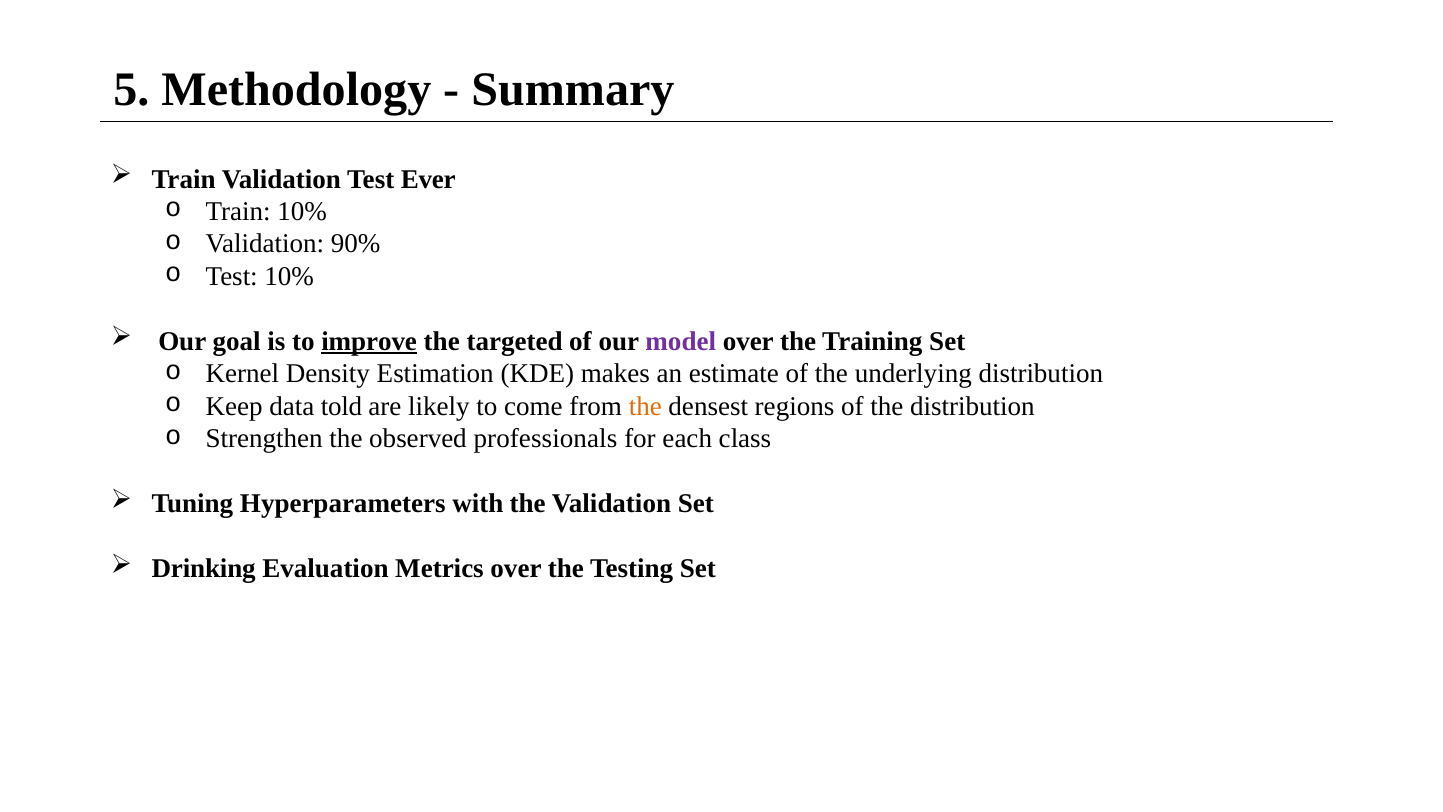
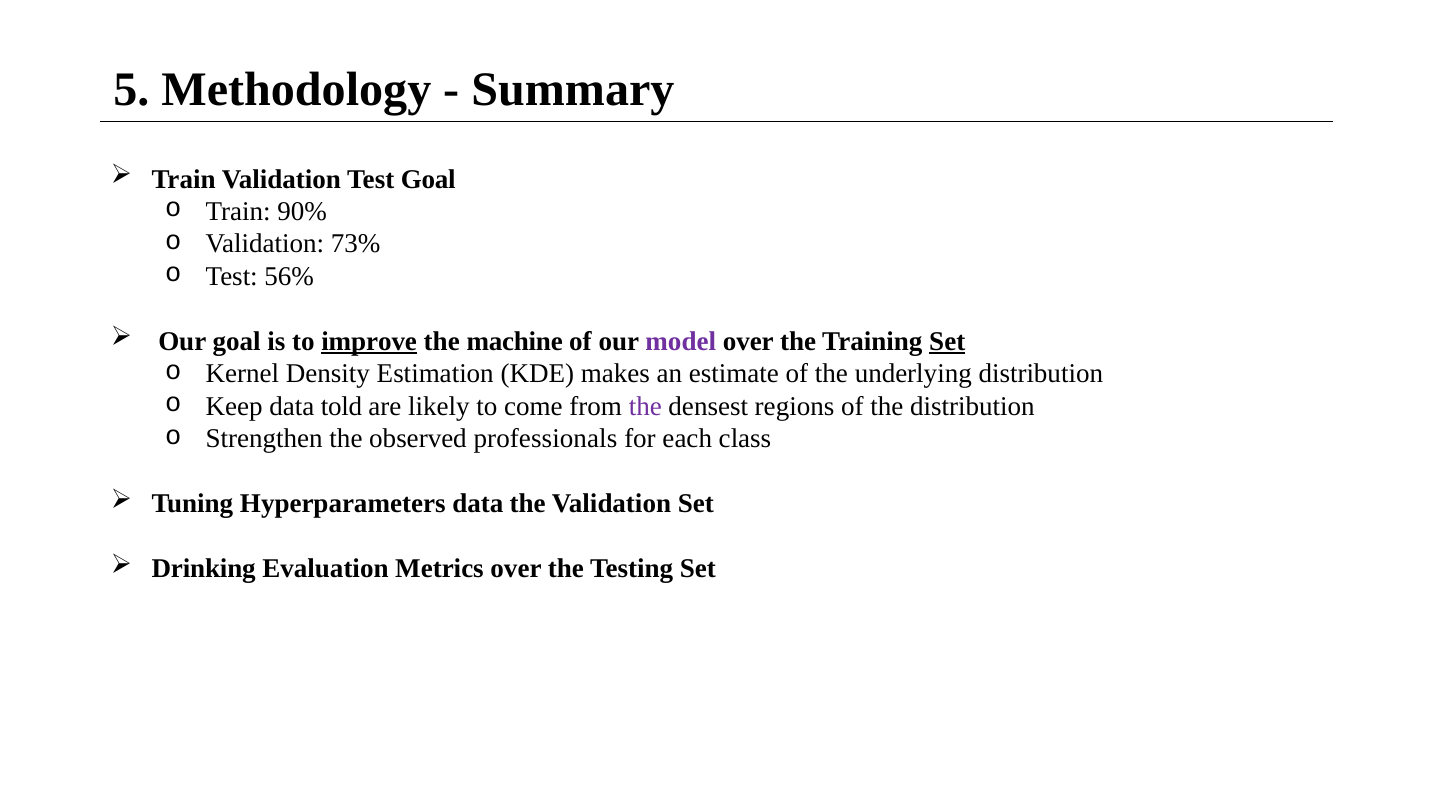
Test Ever: Ever -> Goal (428, 179)
Train 10%: 10% -> 90% (302, 211)
90%: 90% -> 73% (356, 244)
Test 10%: 10% -> 56% (289, 276)
targeted: targeted -> machine (515, 341)
Set underline: none -> present (947, 341)
the colour: orange -> purple (645, 406)
Hyperparameters with: with -> data (478, 504)
